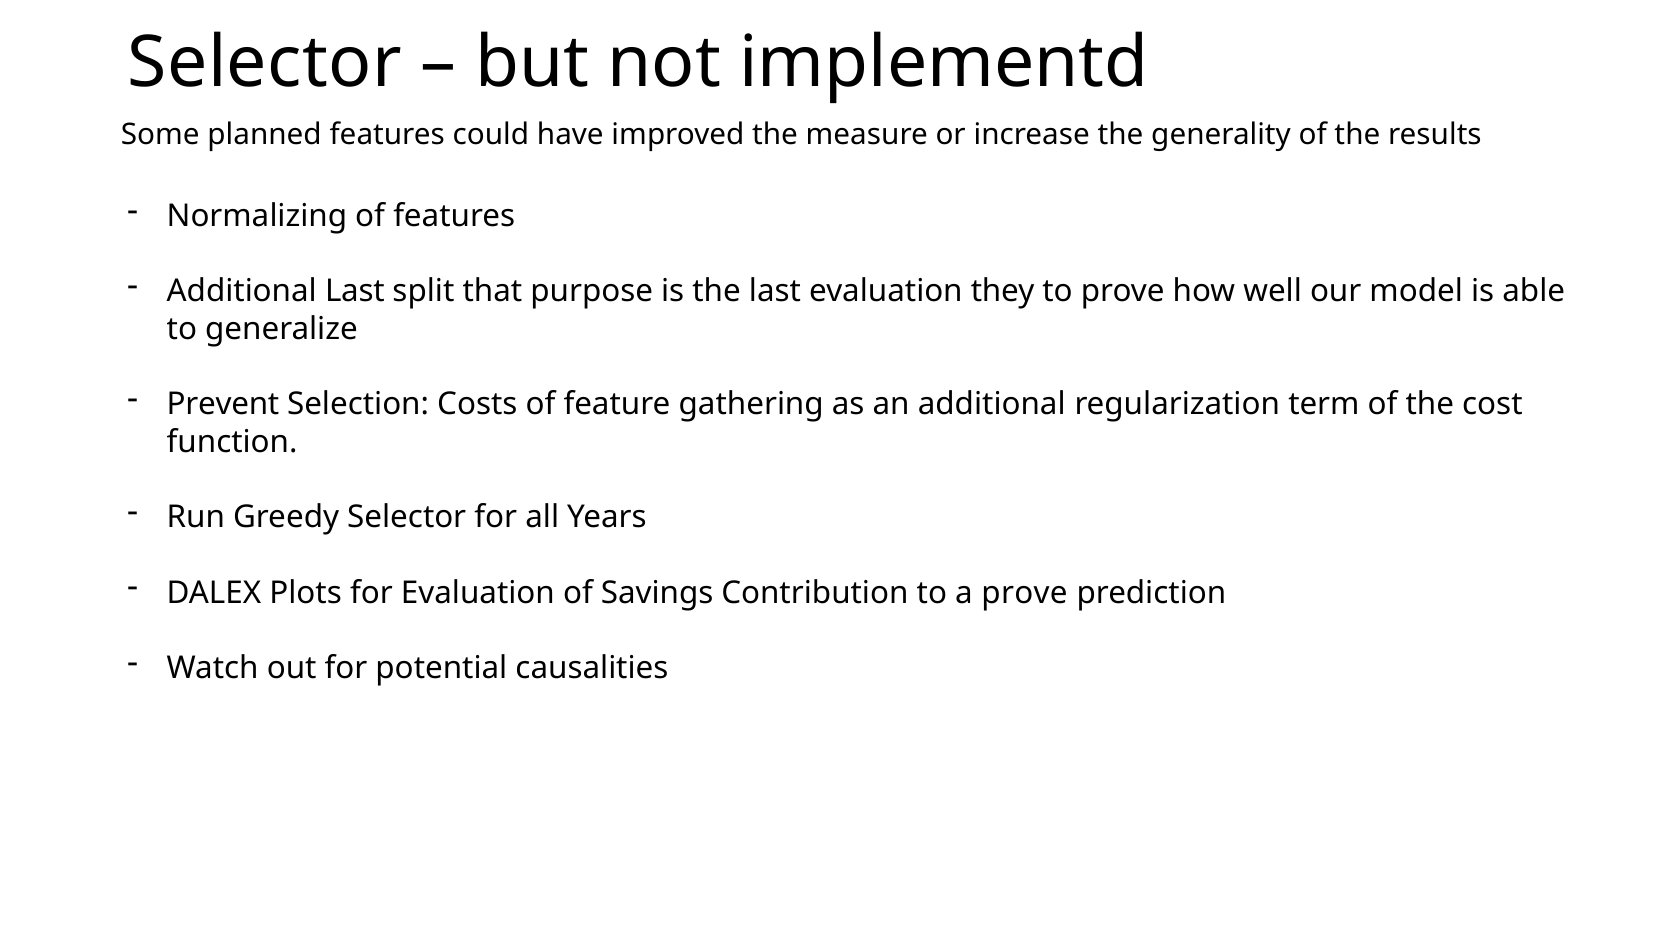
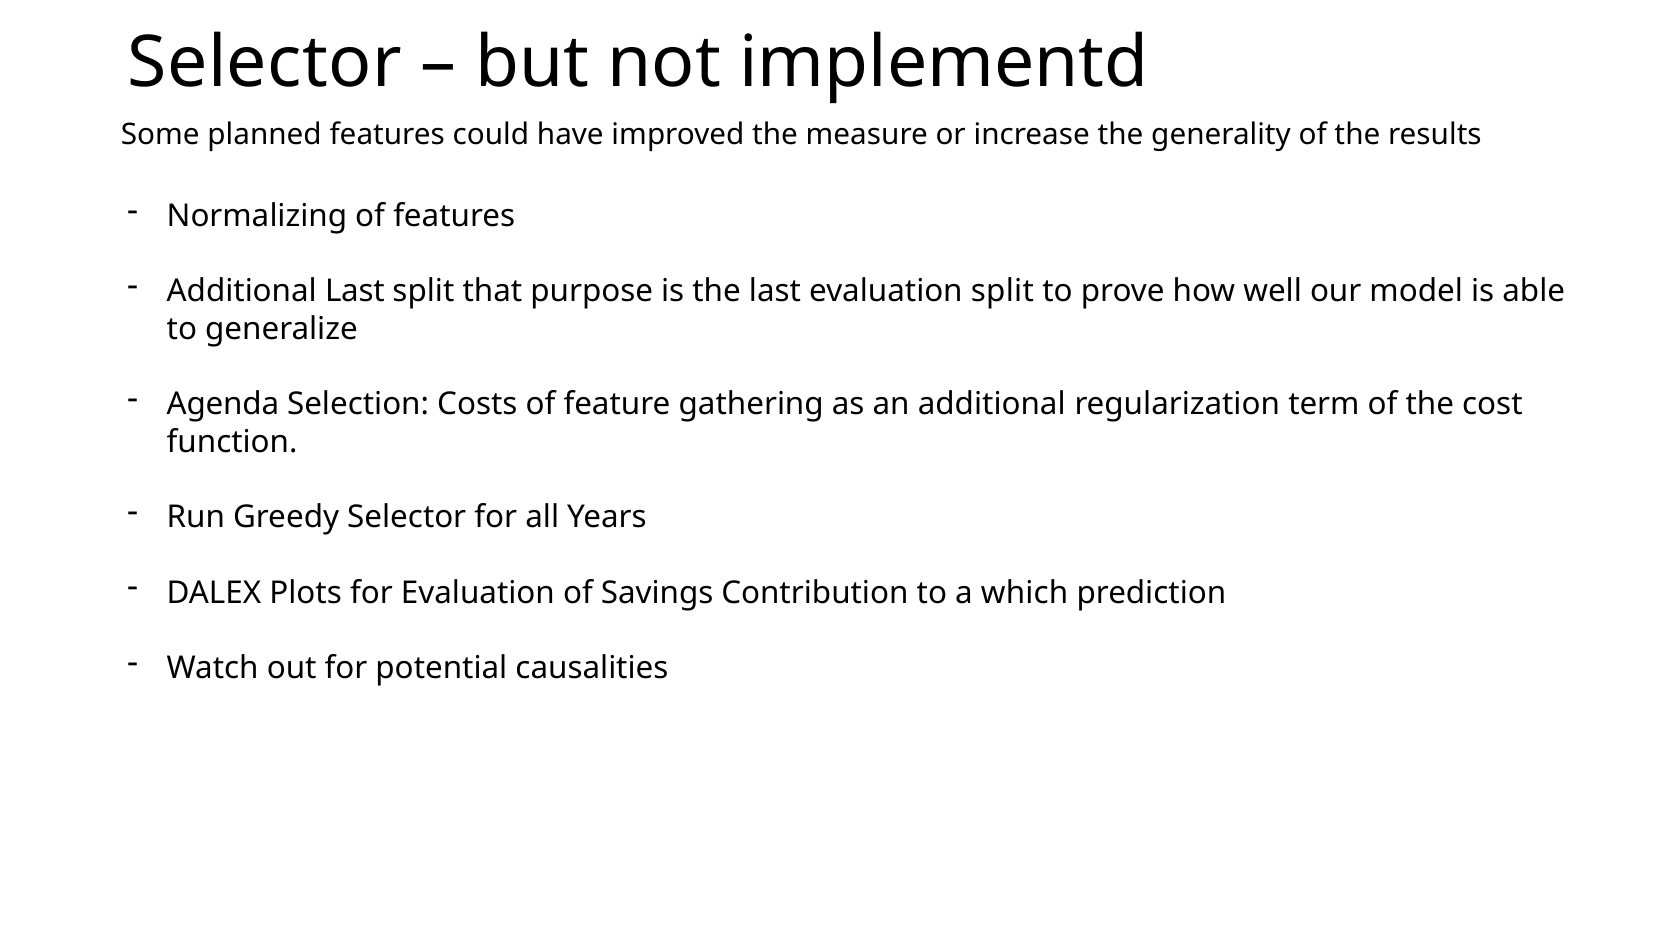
evaluation they: they -> split (1002, 291)
Prevent: Prevent -> Agenda (223, 404)
a prove: prove -> which (1025, 593)
